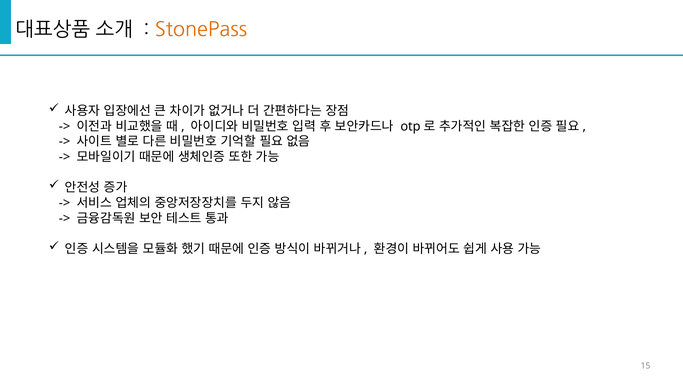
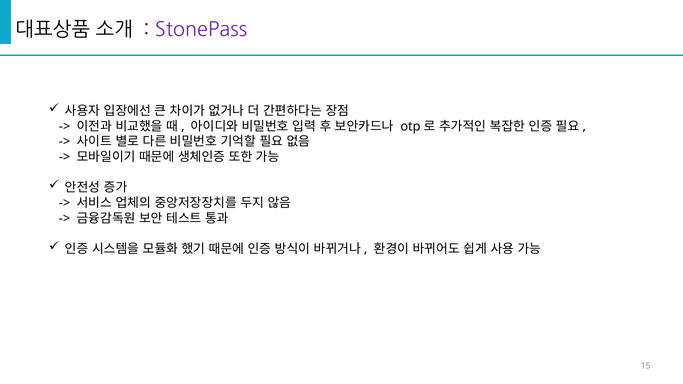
StonePass colour: orange -> purple (201, 30)
